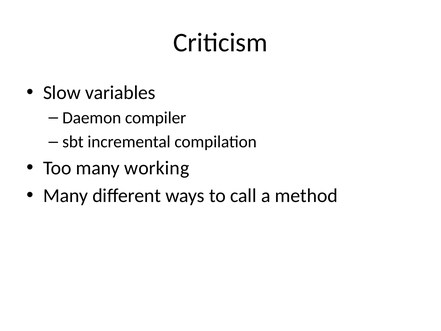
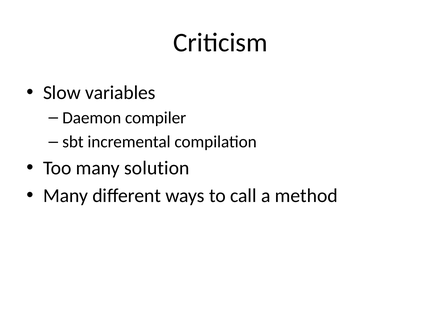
working: working -> solution (157, 168)
